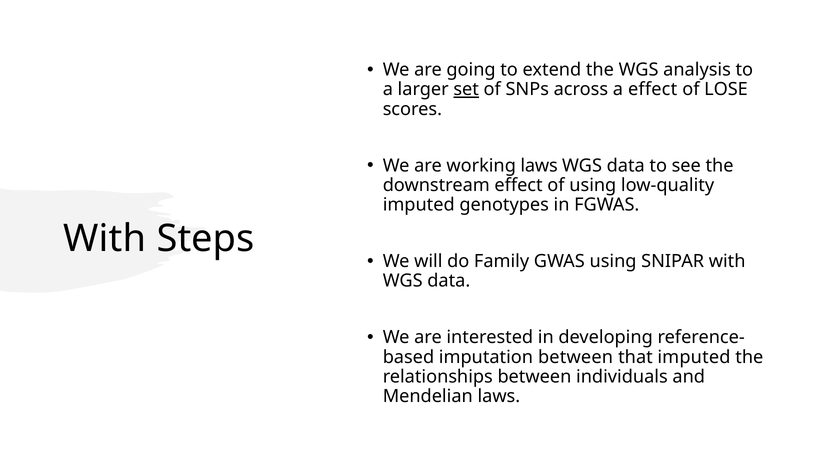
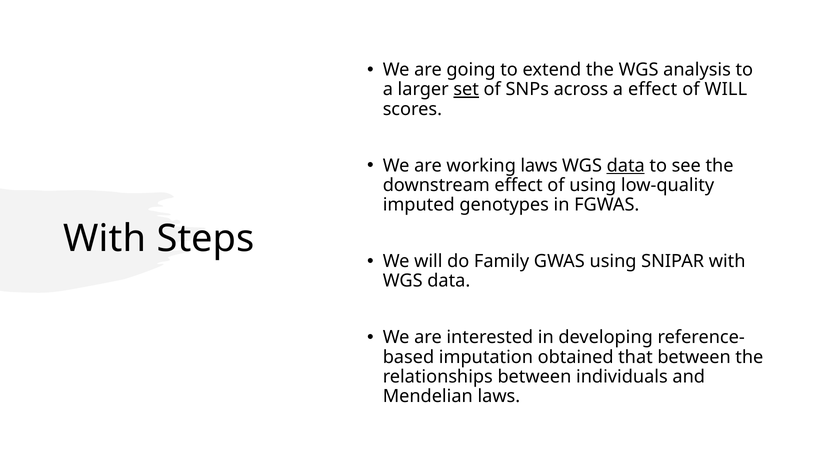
of LOSE: LOSE -> WILL (726, 89)
data underline: none -> present (626, 166)
imputation between: between -> obtained (576, 357)
that imputed: imputed -> between (694, 357)
